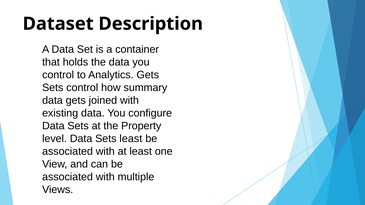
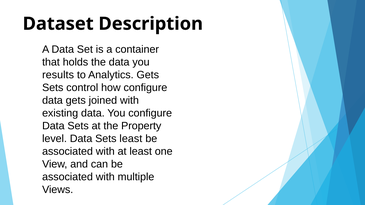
control: control -> results (58, 75)
how summary: summary -> configure (145, 88)
